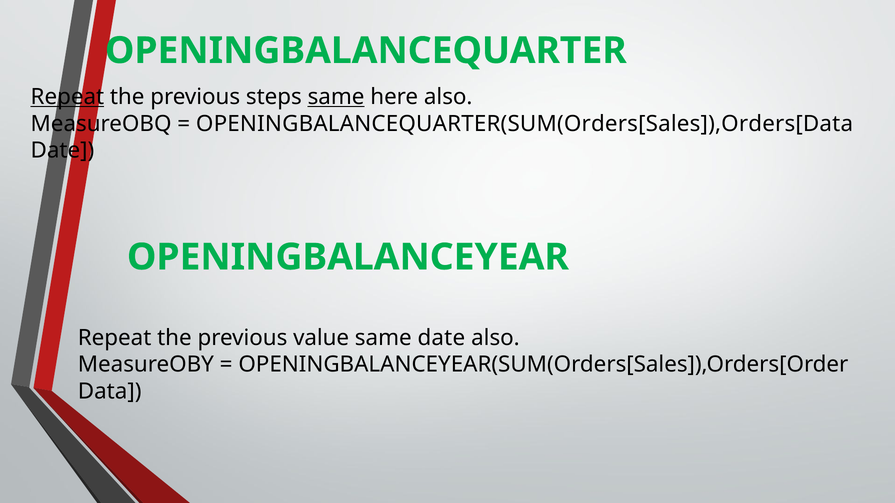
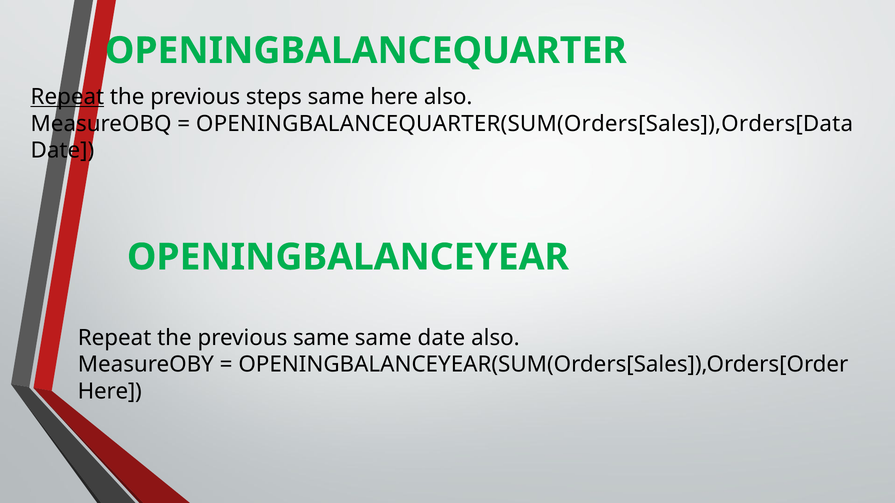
same underline: present -> none (336, 97)
previous value: value -> same (321, 338)
Data: Data -> Here (110, 392)
